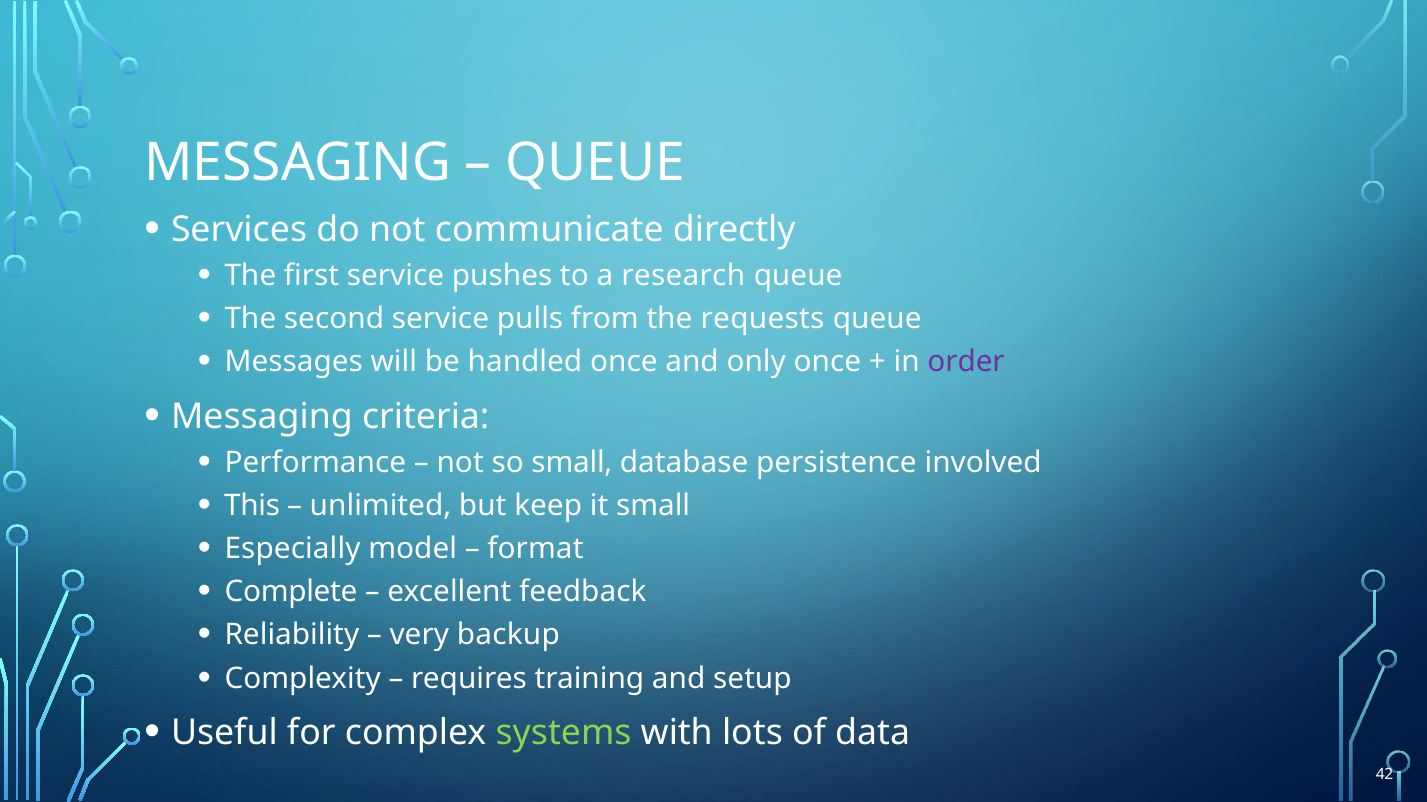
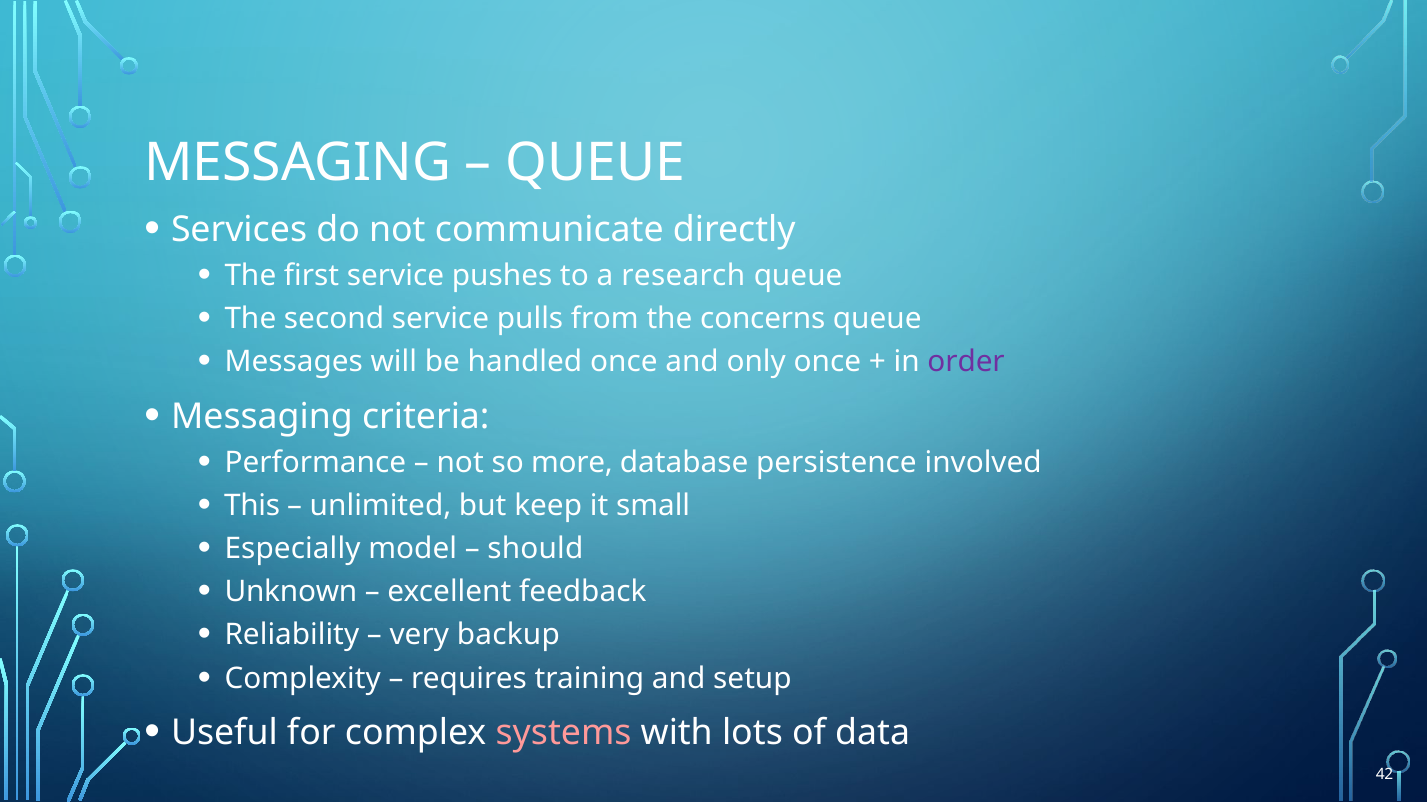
requests: requests -> concerns (763, 319)
so small: small -> more (572, 463)
format: format -> should (535, 549)
Complete: Complete -> Unknown (291, 593)
systems colour: light green -> pink (564, 733)
